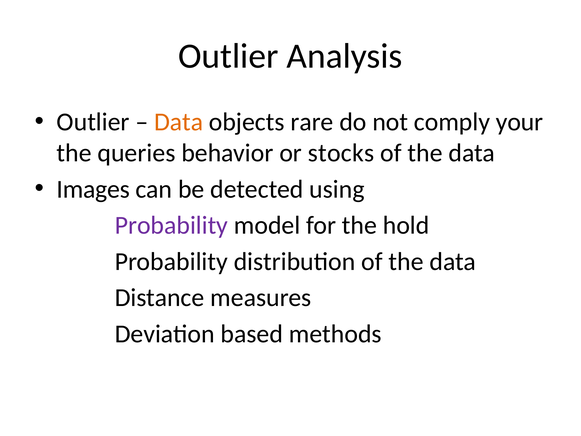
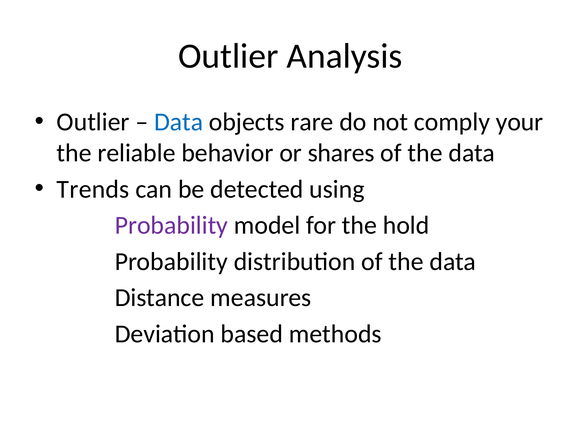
Data colour: orange -> blue (179, 122)
queries: queries -> reliable (137, 153)
stocks: stocks -> shares (341, 153)
Images: Images -> Trends (93, 189)
